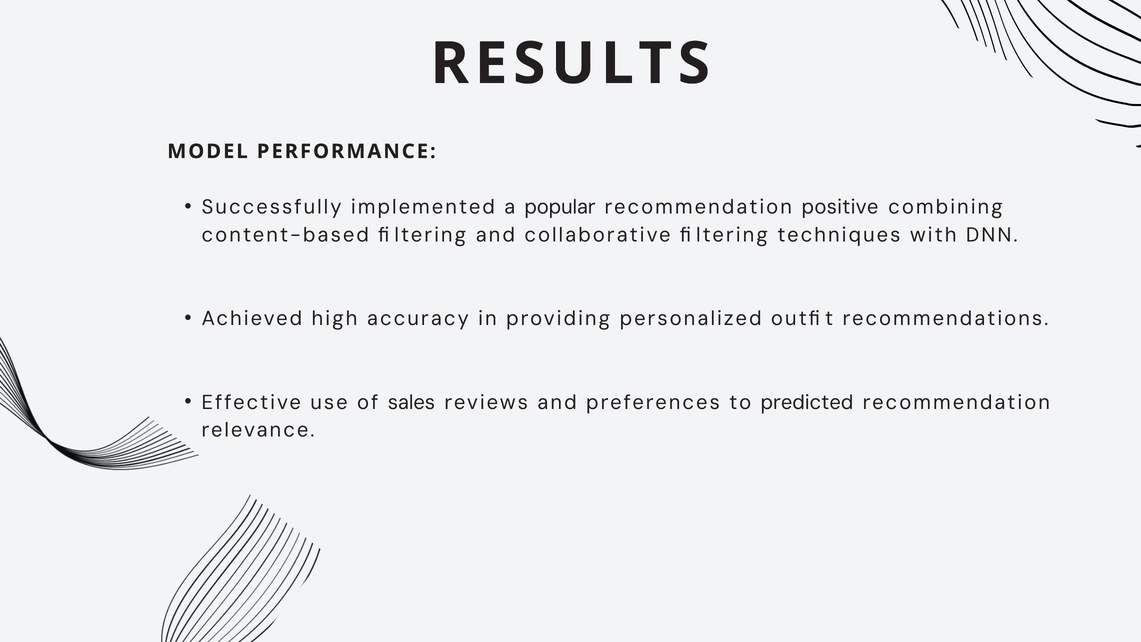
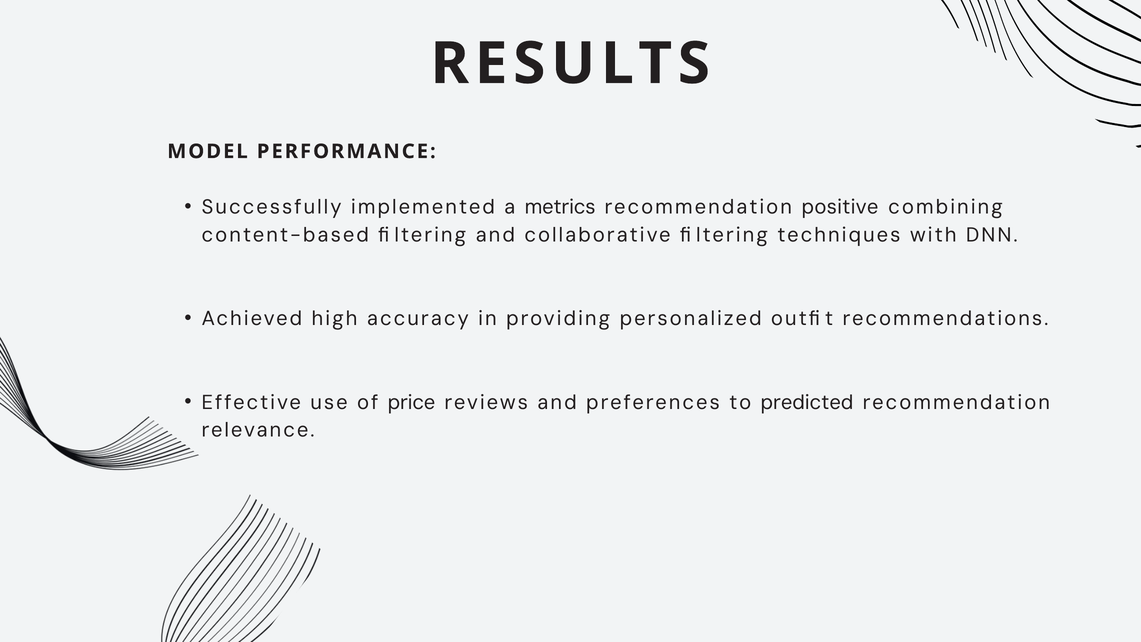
popular: popular -> metrics (560, 207)
sales: sales -> price (411, 402)
